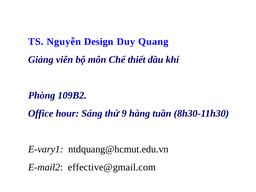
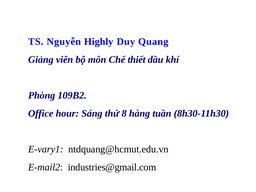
Design: Design -> Highly (99, 42)
9: 9 -> 8 (124, 113)
effective@gmail.com: effective@gmail.com -> industries@gmail.com (112, 167)
